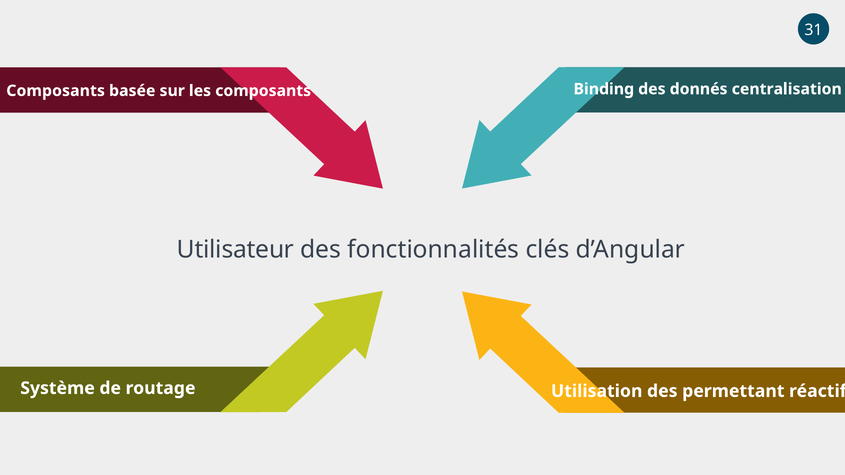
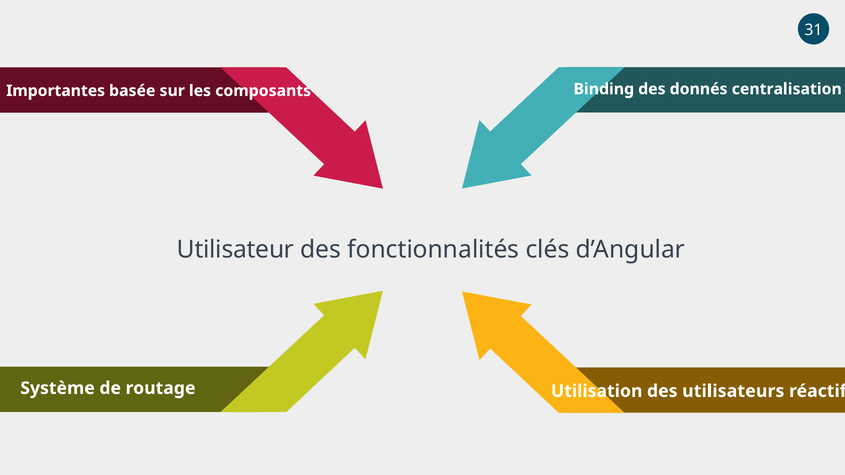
Composants: Composants -> Importantes (56, 91)
permettant: permettant -> utilisateurs (733, 391)
